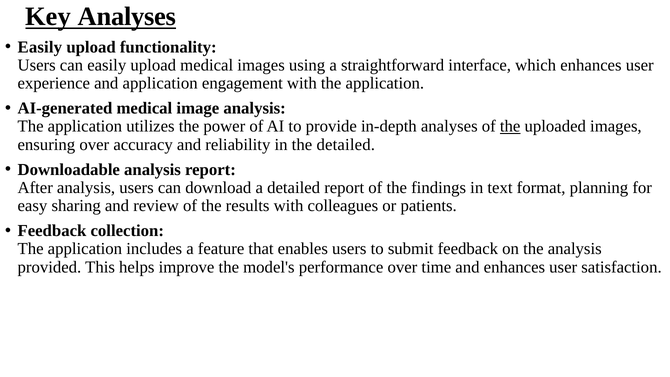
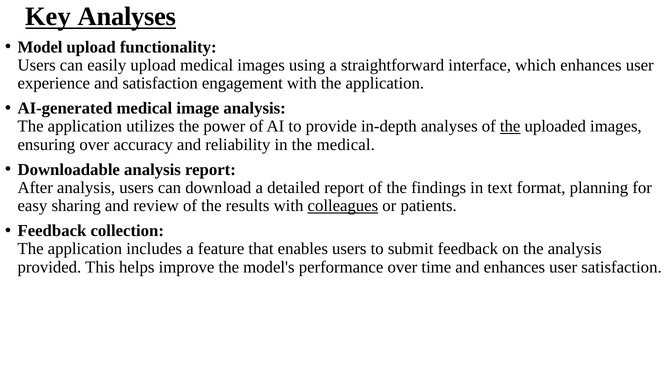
Easily: Easily -> Model (40, 47)
and application: application -> satisfaction (160, 83)
the detailed: detailed -> medical (346, 145)
colleagues underline: none -> present (343, 206)
